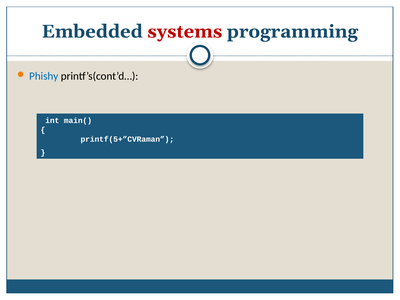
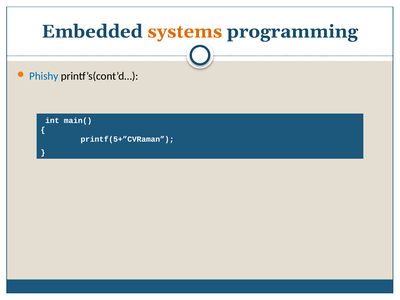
systems colour: red -> orange (185, 31)
